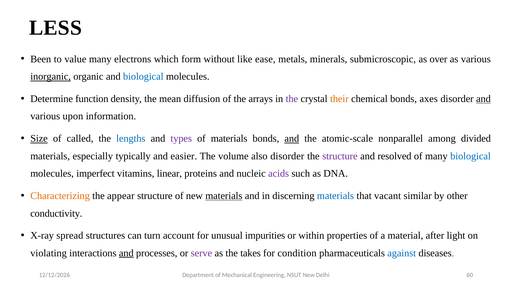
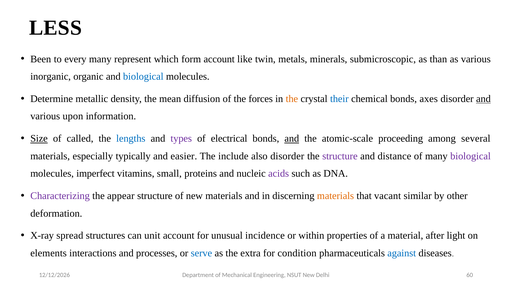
value: value -> every (75, 59)
electrons: electrons -> represent (133, 59)
form without: without -> account (219, 59)
ease: ease -> twin (265, 59)
over: over -> than (438, 59)
inorganic underline: present -> none (51, 77)
function: function -> metallic (92, 99)
arrays: arrays -> forces (261, 99)
the colour: purple -> orange (292, 99)
their colour: orange -> blue (339, 99)
of materials: materials -> electrical (229, 139)
nonparallel: nonparallel -> proceeding (401, 139)
divided: divided -> several (476, 139)
volume: volume -> include (233, 156)
resolved: resolved -> distance (394, 156)
biological colour: blue -> purple (471, 156)
linear: linear -> small (169, 174)
Characterizing colour: orange -> purple (60, 196)
materials underline: present -> none (224, 196)
materials colour: blue -> orange (335, 196)
conductivity: conductivity -> deformation (56, 213)
turn: turn -> unit (152, 236)
impurities: impurities -> incidence (265, 236)
violating: violating -> elements (49, 253)
and underline: present -> none (126, 253)
serve colour: purple -> blue (201, 253)
takes: takes -> extra (251, 253)
